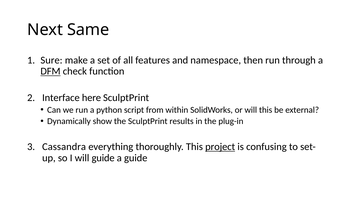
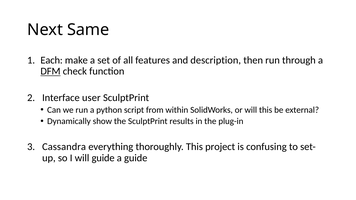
Sure: Sure -> Each (52, 60)
namespace: namespace -> description (216, 60)
here: here -> user (91, 98)
project underline: present -> none (220, 147)
